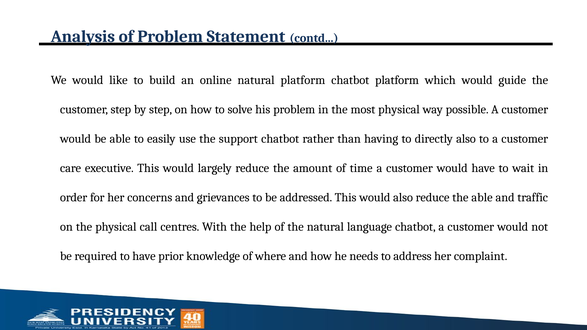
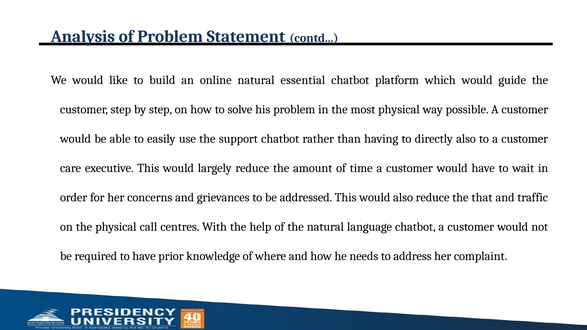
natural platform: platform -> essential (303, 80)
the able: able -> that (482, 198)
